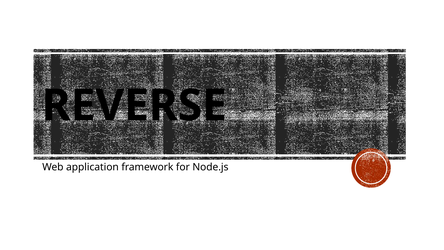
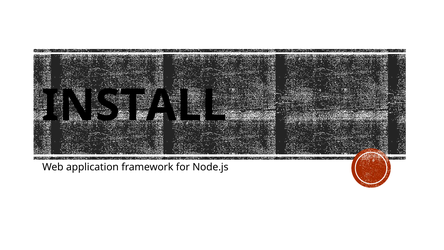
REVERSE: REVERSE -> INSTALL (134, 106)
